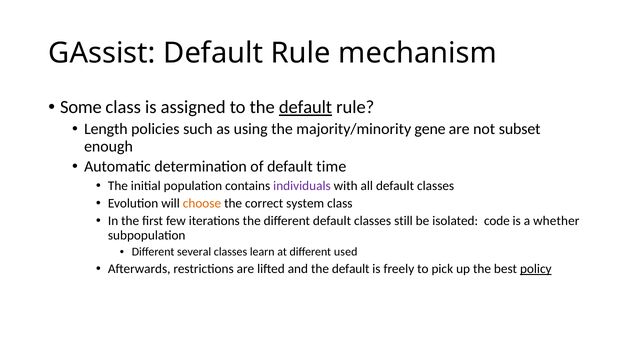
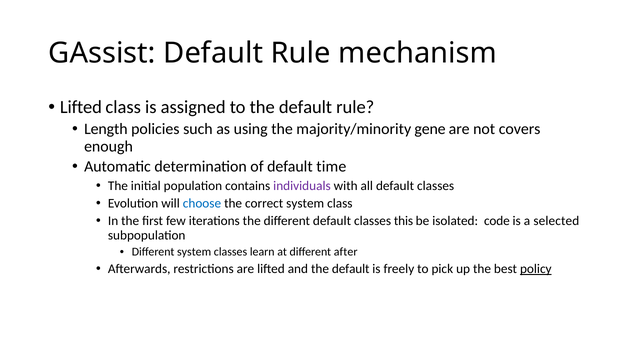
Some: Some -> Lifted (81, 107)
default underline: present -> none (305, 107)
subset: subset -> covers (520, 129)
choose colour: orange -> blue (202, 203)
still: still -> this (403, 221)
whether: whether -> selected (556, 221)
Different several: several -> system (194, 252)
used: used -> after (346, 252)
